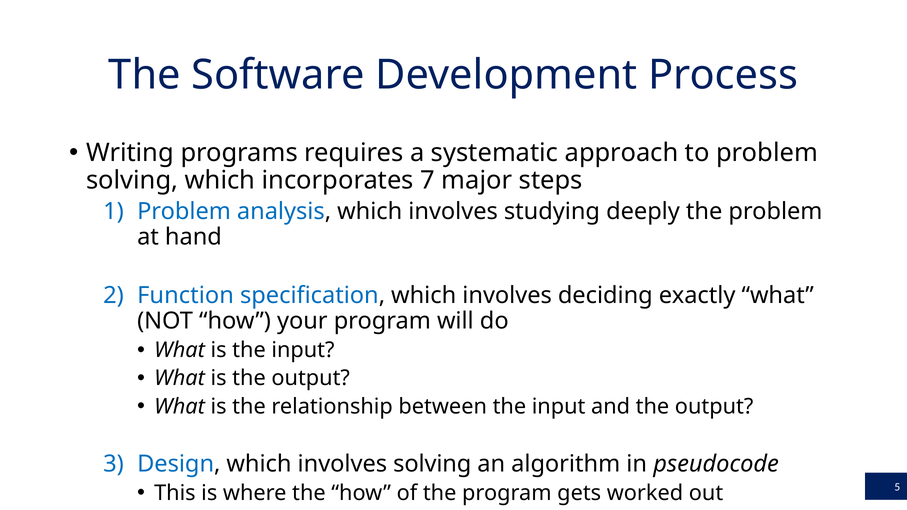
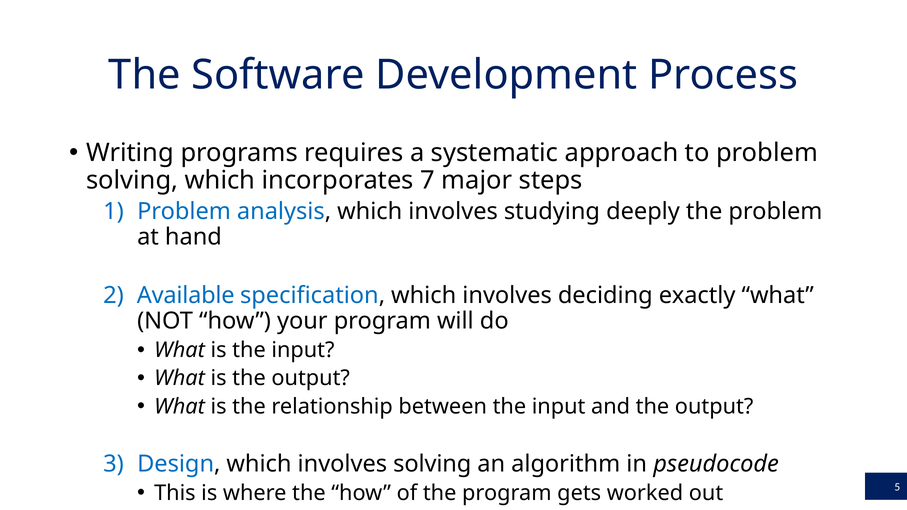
Function: Function -> Available (186, 296)
